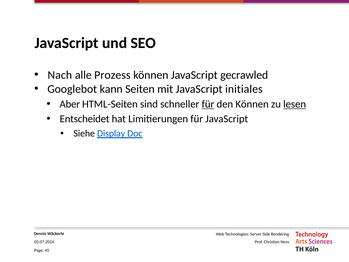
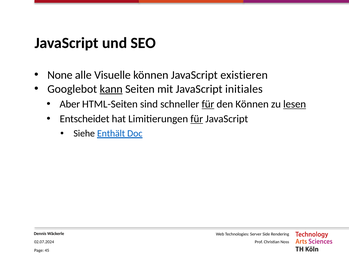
Nach: Nach -> None (60, 75)
Prozess: Prozess -> Visuelle (112, 75)
gecrawled: gecrawled -> existieren (244, 75)
kann underline: none -> present (111, 89)
für underline: none -> present (197, 119)
Display: Display -> Enthält (111, 133)
